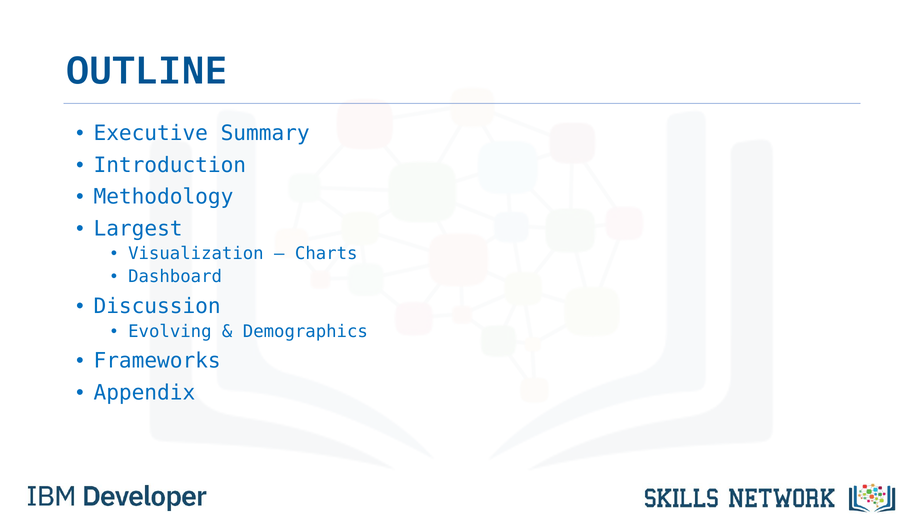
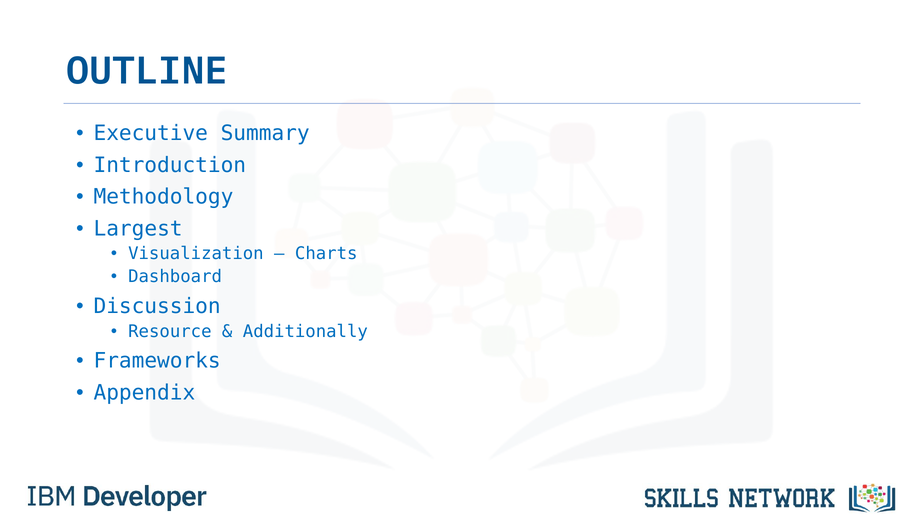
Evolving: Evolving -> Resource (170, 331)
Demographics: Demographics -> Additionally (305, 331)
